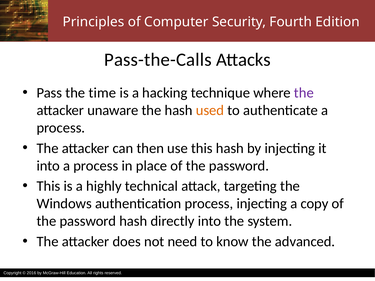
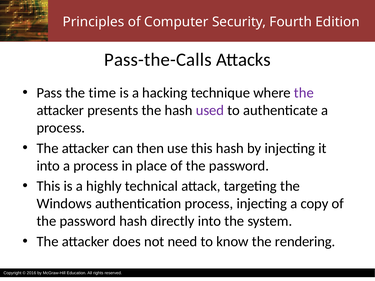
unaware: unaware -> presents (113, 110)
used colour: orange -> purple (210, 110)
advanced: advanced -> rendering (305, 242)
